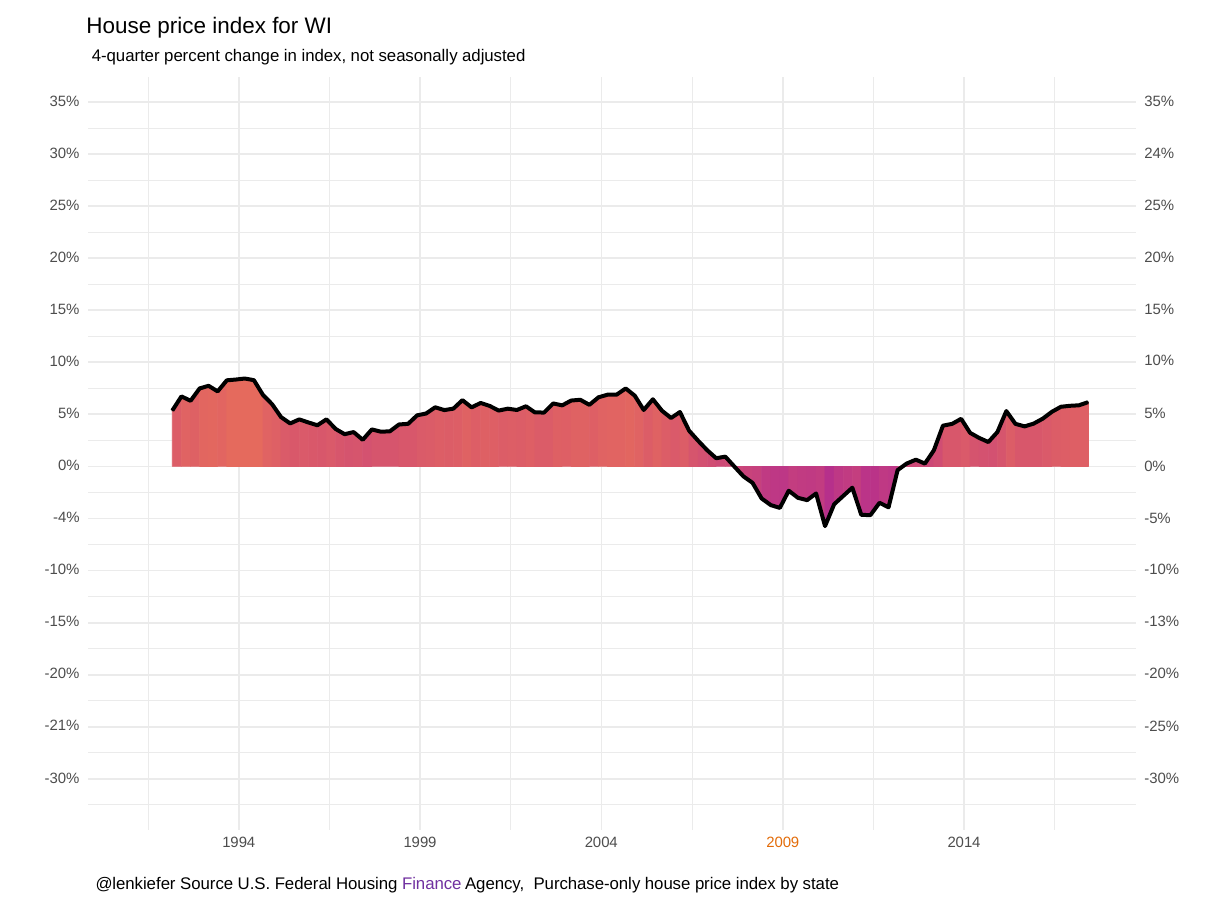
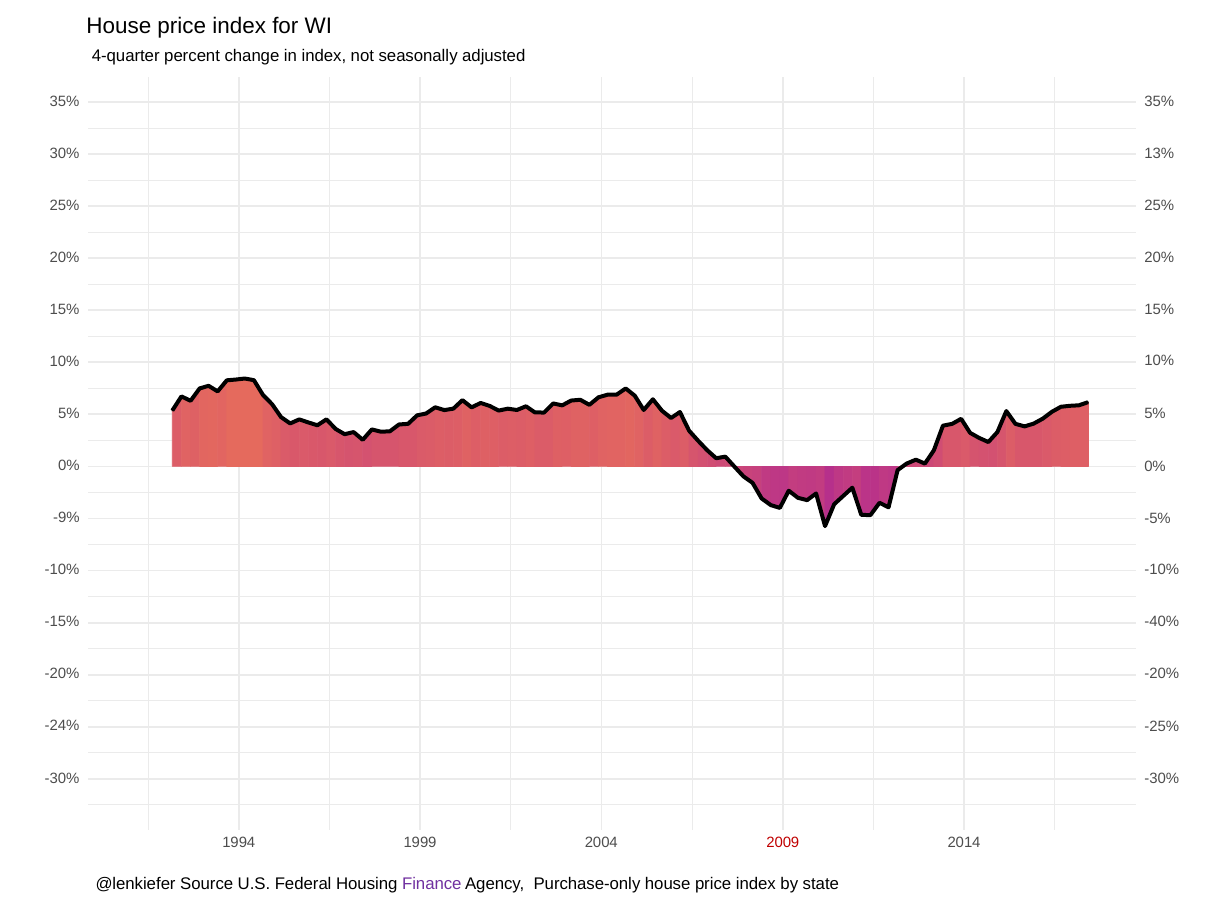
24%: 24% -> 13% (1159, 153)
-4%: -4% -> -9% (66, 518)
-13%: -13% -> -40% (1162, 622)
-21%: -21% -> -24% (62, 726)
2009 colour: orange -> red (783, 843)
